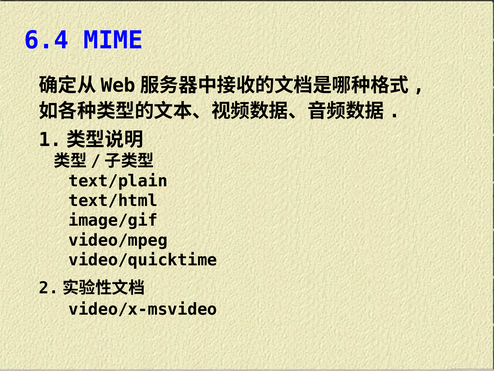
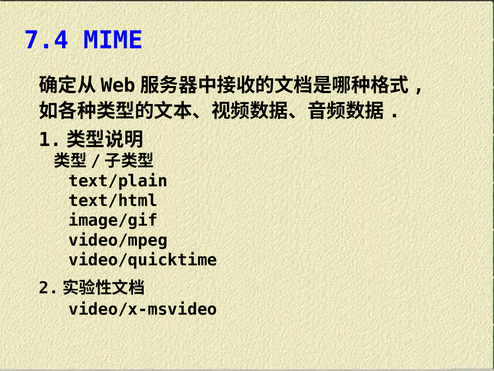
6.4: 6.4 -> 7.4 (46, 40)
